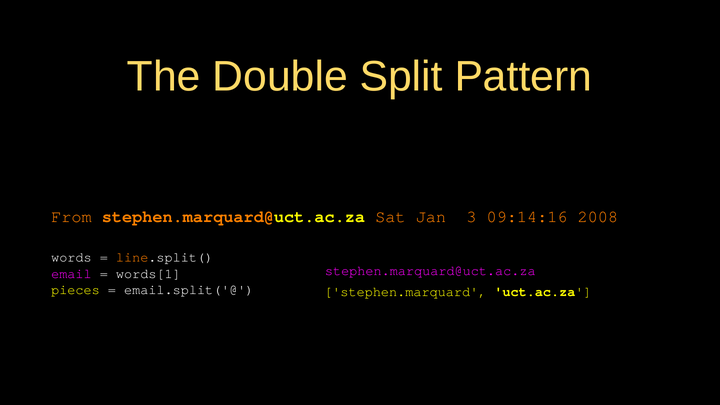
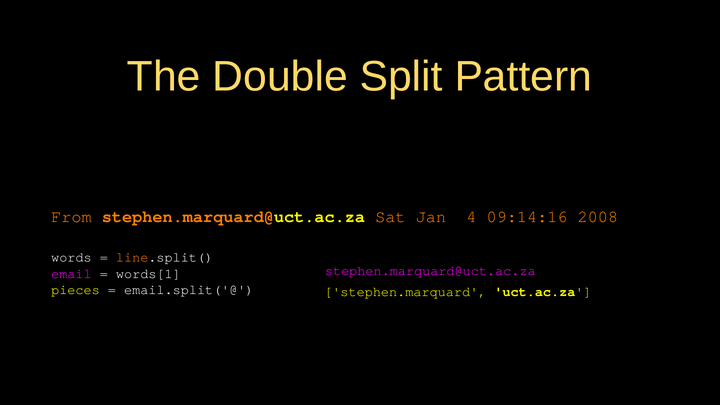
3: 3 -> 4 (471, 217)
